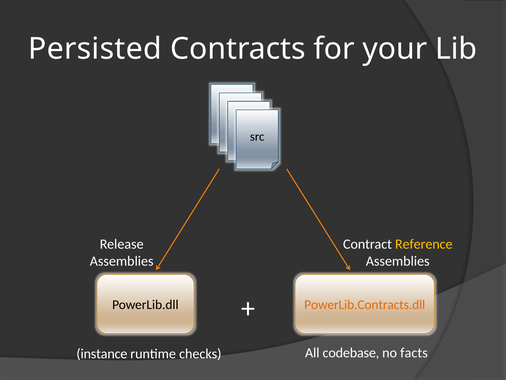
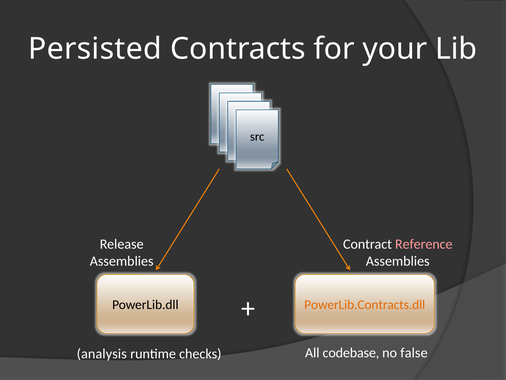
Reference colour: yellow -> pink (424, 244)
facts: facts -> false (414, 352)
instance: instance -> analysis (102, 353)
